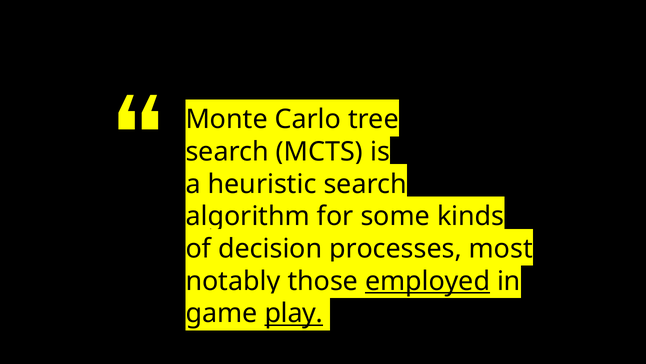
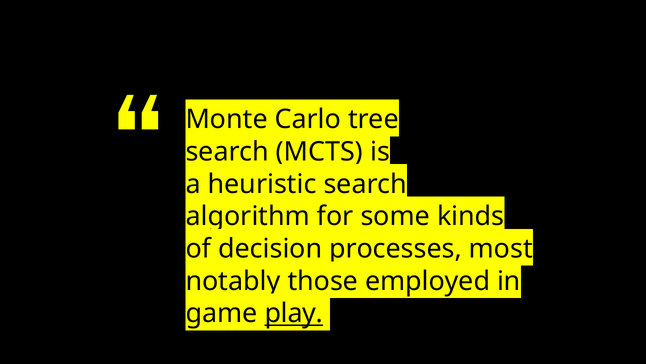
employed underline: present -> none (428, 281)
